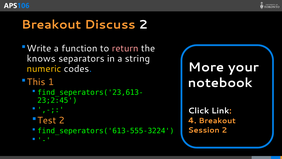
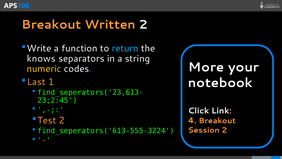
Discuss: Discuss -> Written (110, 24)
return colour: pink -> light blue (125, 48)
This: This -> Last (36, 82)
